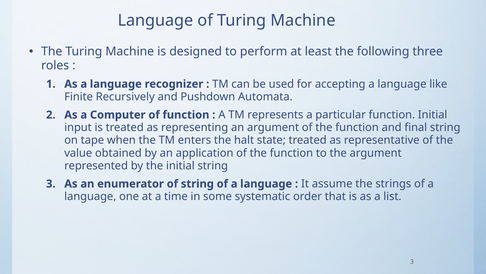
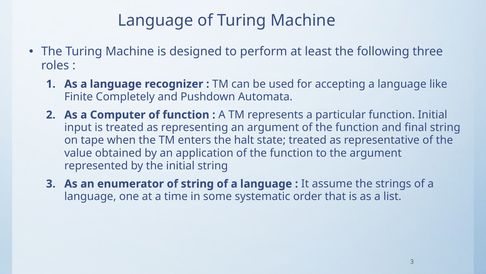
Recursively: Recursively -> Completely (125, 97)
